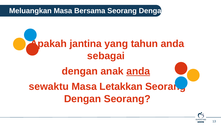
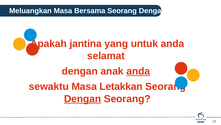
tahun: tahun -> untuk (144, 44)
sebagai: sebagai -> selamat (106, 56)
Dengan underline: none -> present (83, 98)
